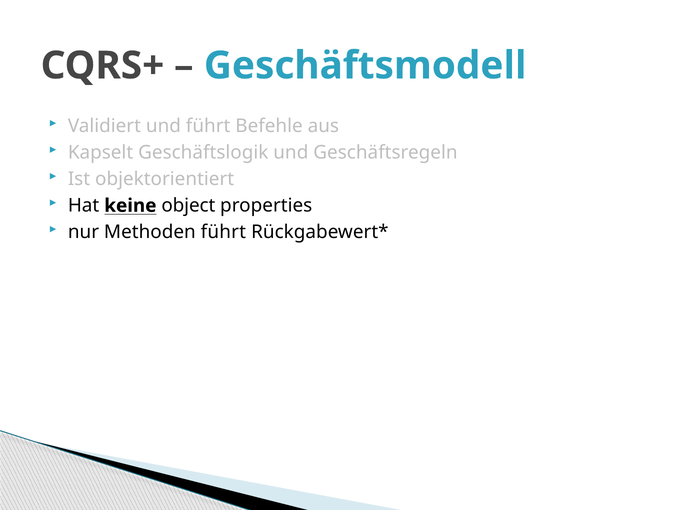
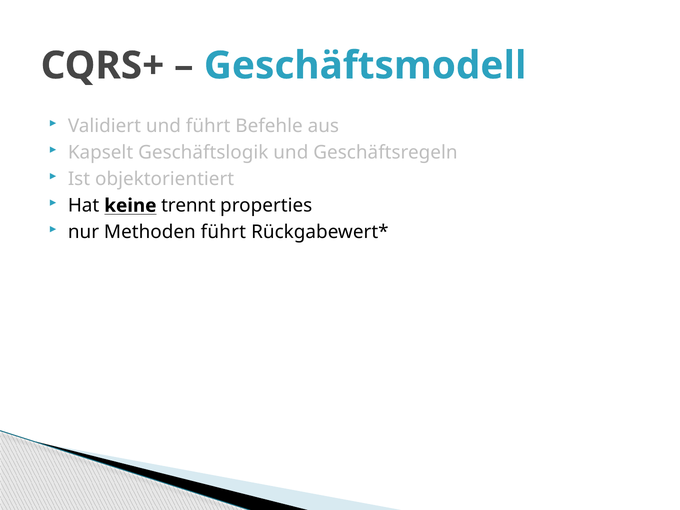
object: object -> trennt (188, 206)
